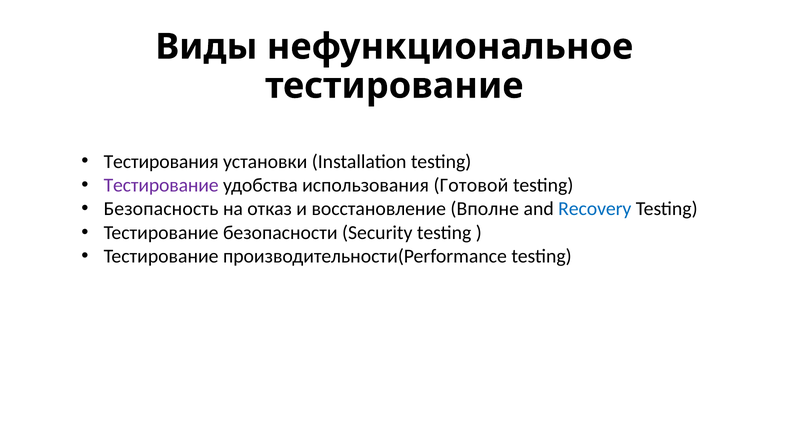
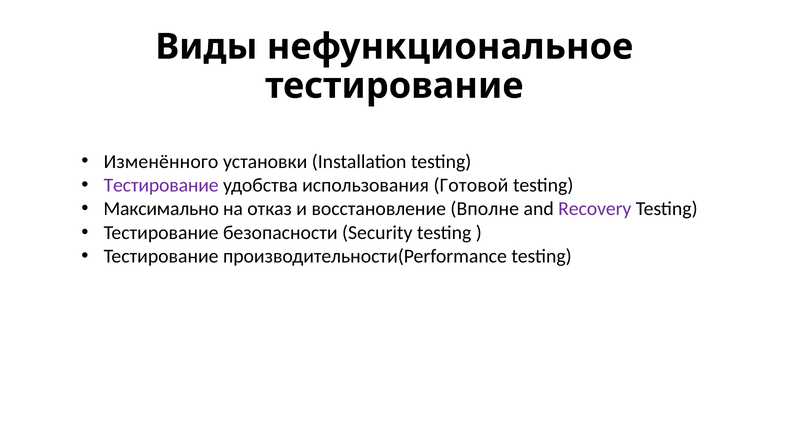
Тестирования: Тестирования -> Изменённого (161, 161)
Безопасность: Безопасность -> Максимально (161, 209)
Recovery colour: blue -> purple (595, 209)
